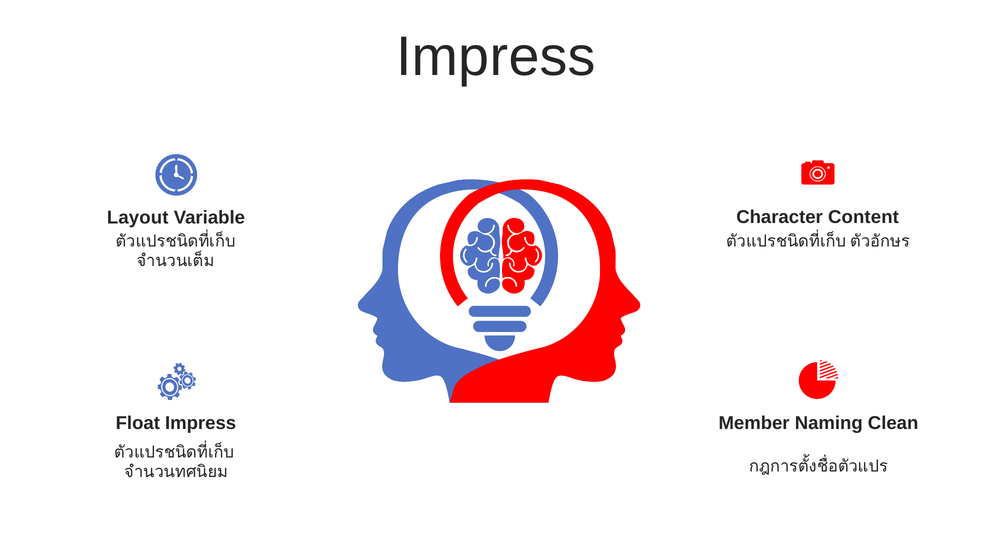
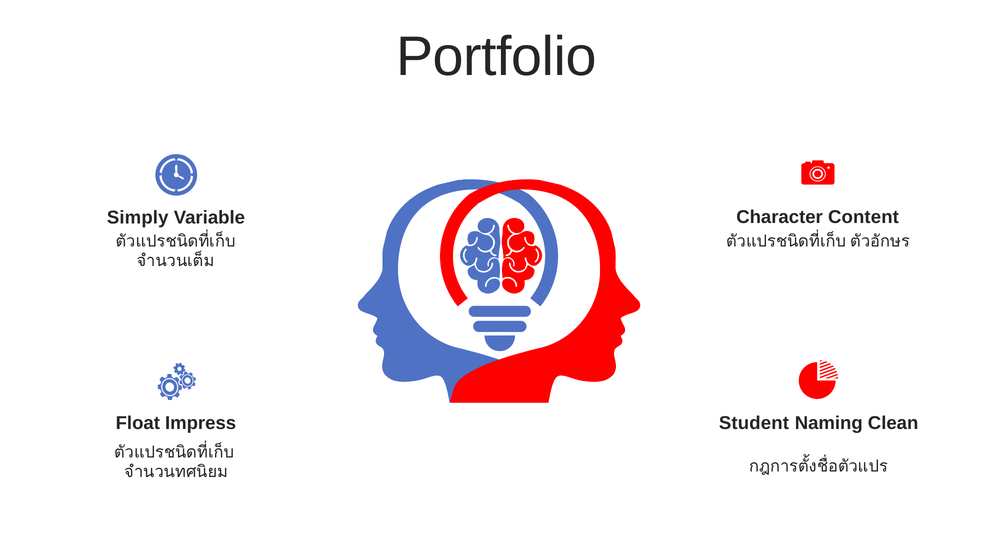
Impress: Impress -> Portfolio (496, 57)
Layout: Layout -> Simply (138, 218)
Member: Member -> Student (754, 423)
